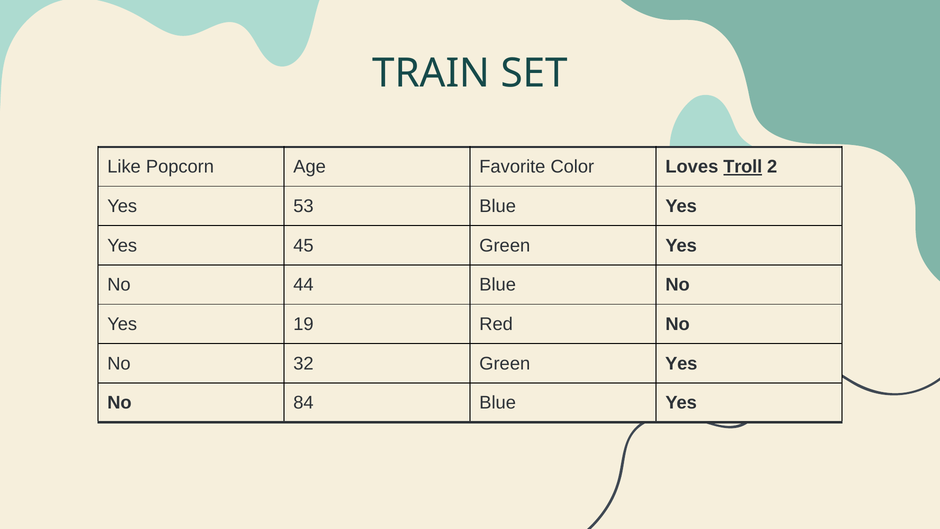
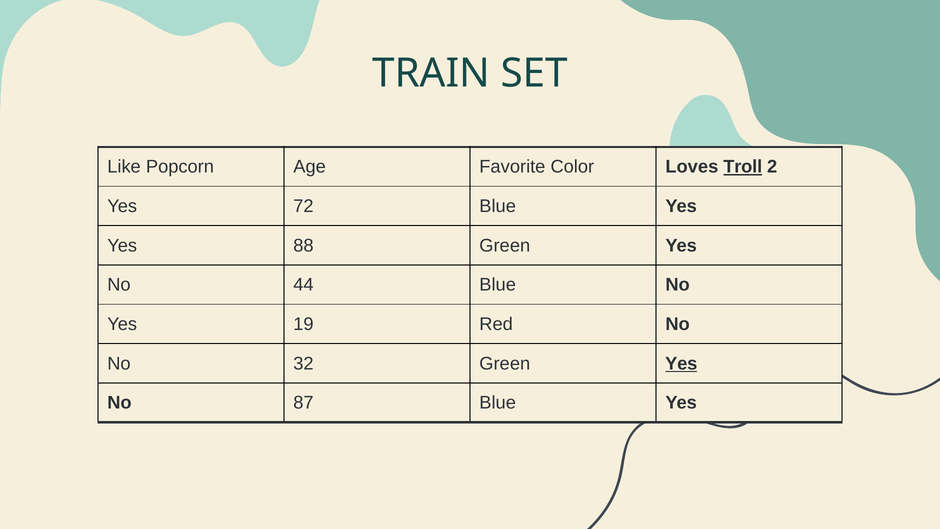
53: 53 -> 72 (303, 206)
45: 45 -> 88 (303, 245)
Yes underline: none -> present (681, 363)
84: 84 -> 87 (303, 403)
